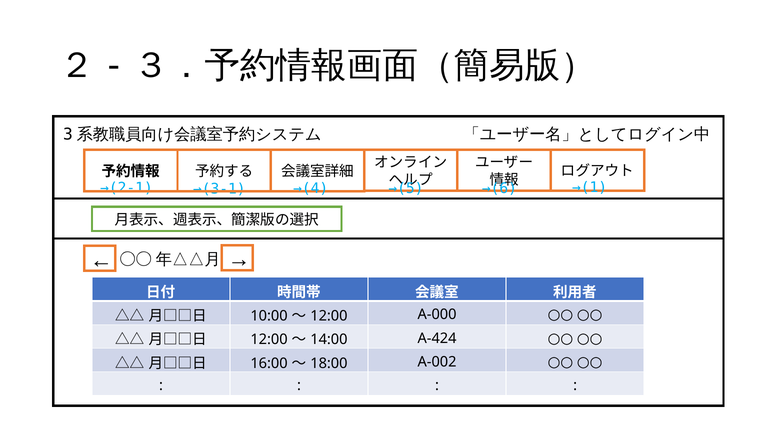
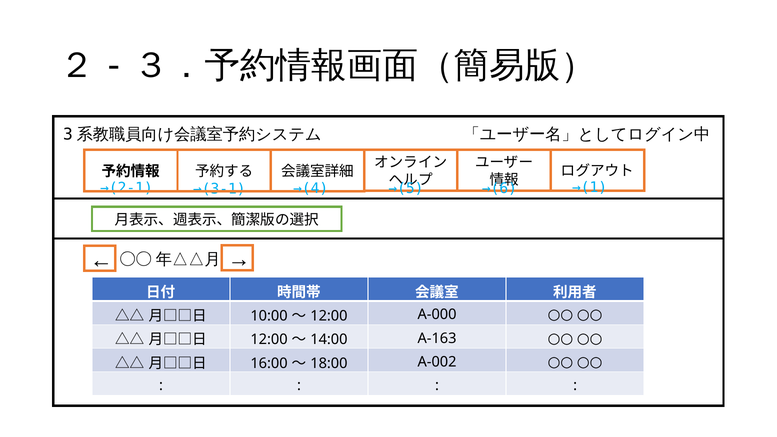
A-424: A-424 -> A-163 (437, 338)
